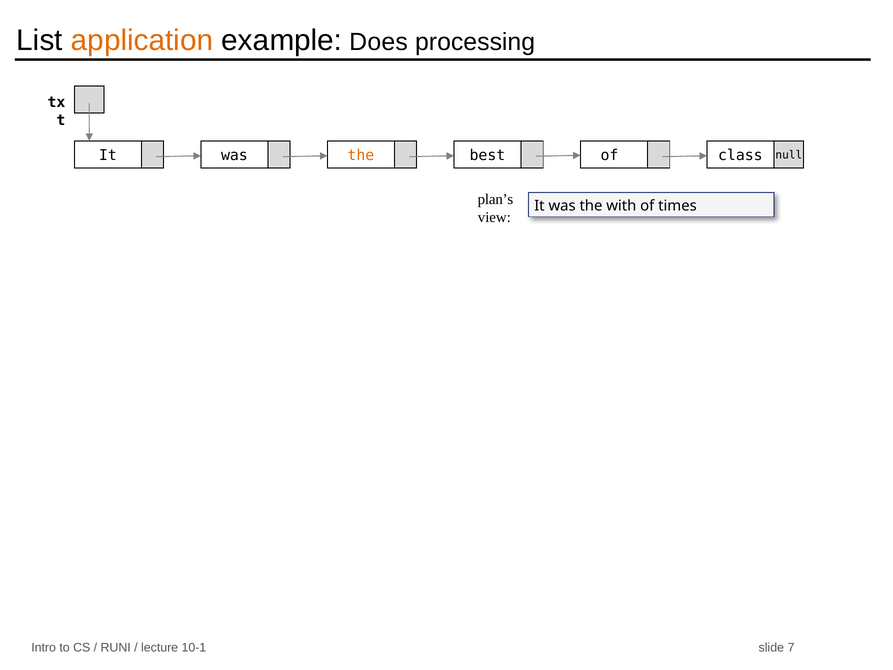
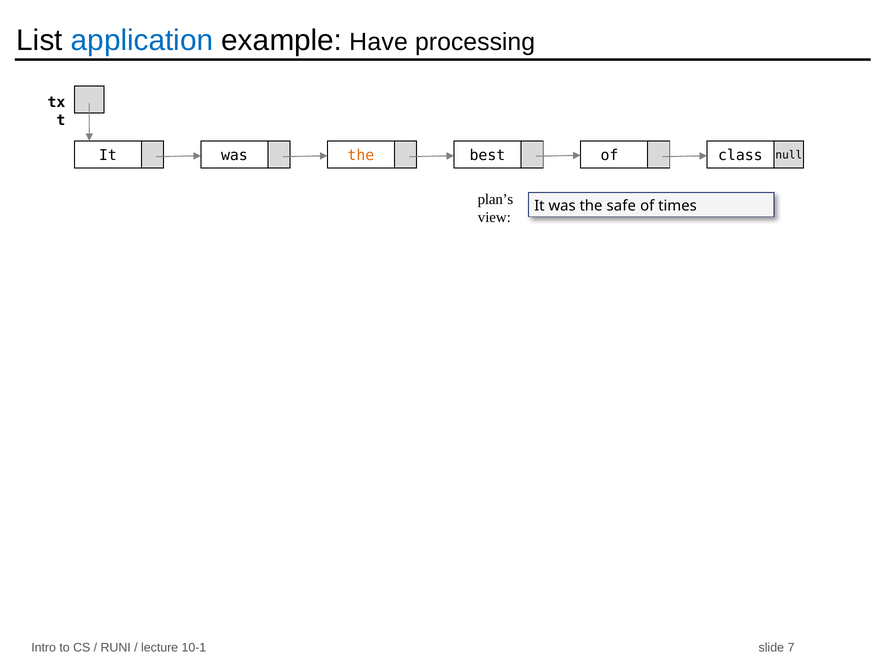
application colour: orange -> blue (142, 41)
Does: Does -> Have (379, 42)
with: with -> safe (621, 206)
